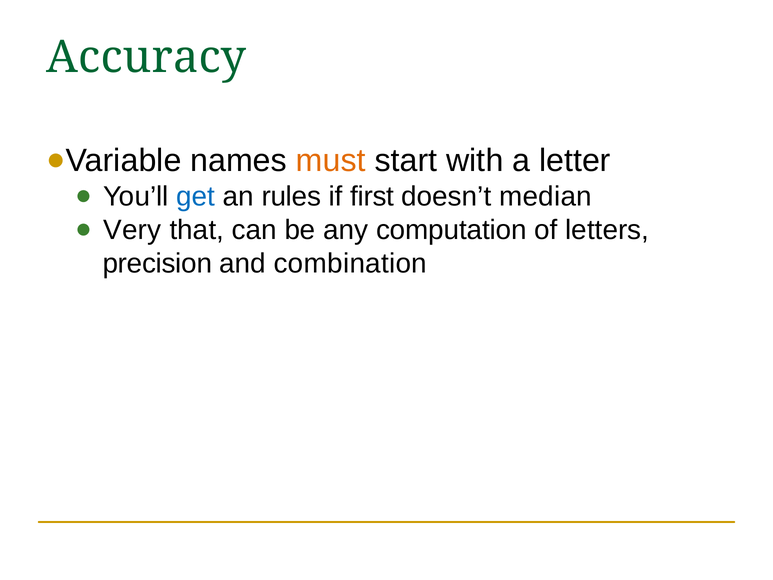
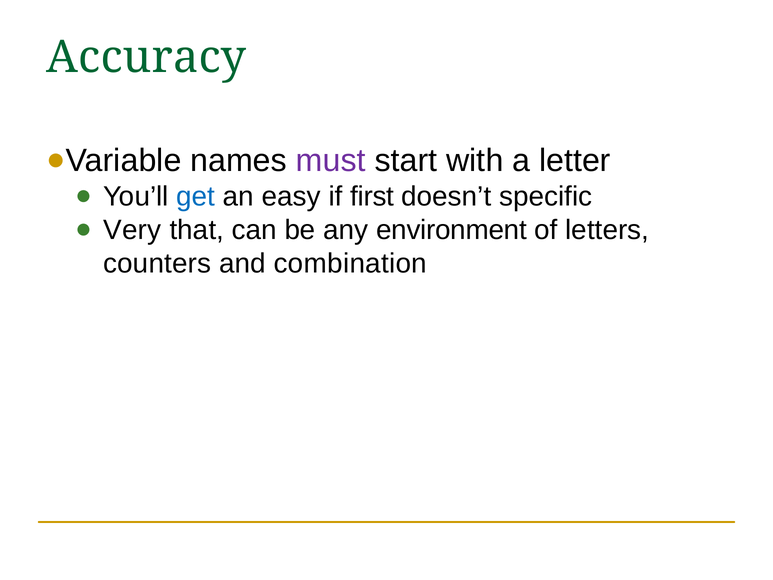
must colour: orange -> purple (331, 161)
rules: rules -> easy (291, 196)
median: median -> specific (546, 196)
computation: computation -> environment (451, 230)
precision: precision -> counters (157, 263)
